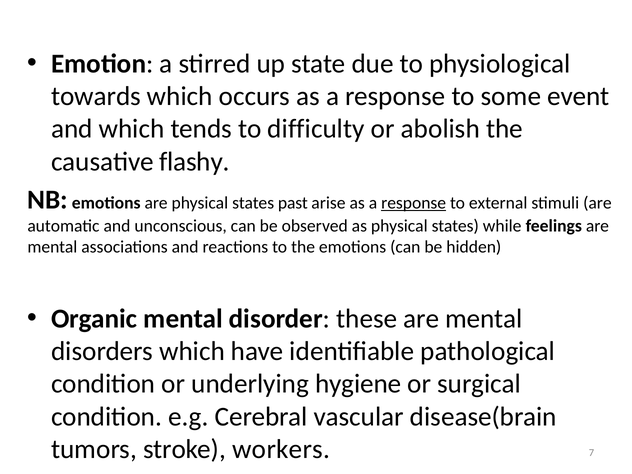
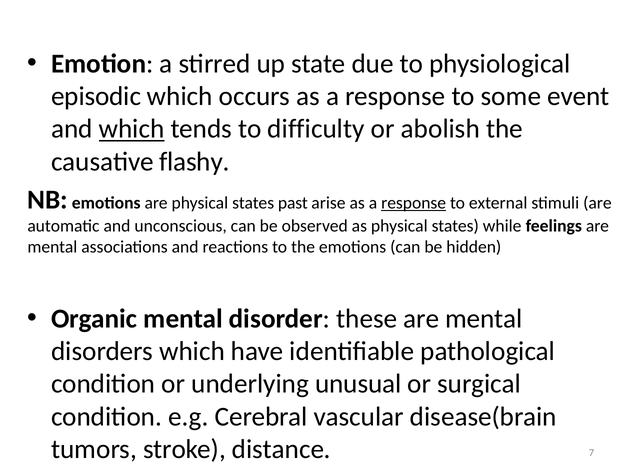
towards: towards -> episodic (96, 96)
which underline: none -> present (132, 129)
hygiene: hygiene -> unusual (358, 384)
workers: workers -> distance (281, 449)
